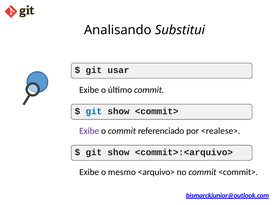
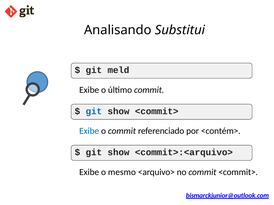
usar: usar -> meld (118, 70)
Exibe colour: purple -> blue (89, 131)
<realese>: <realese> -> <contém> (221, 131)
